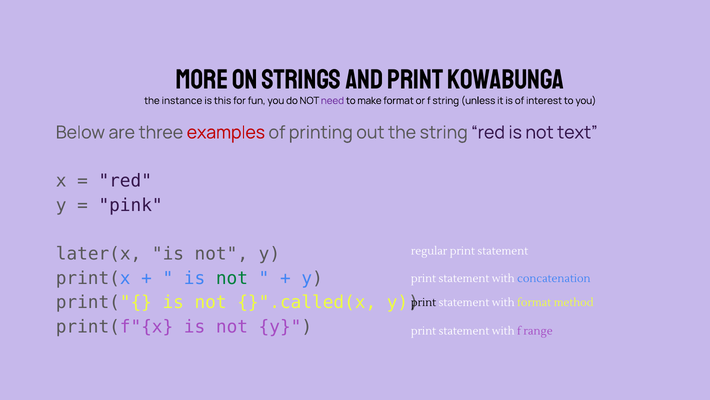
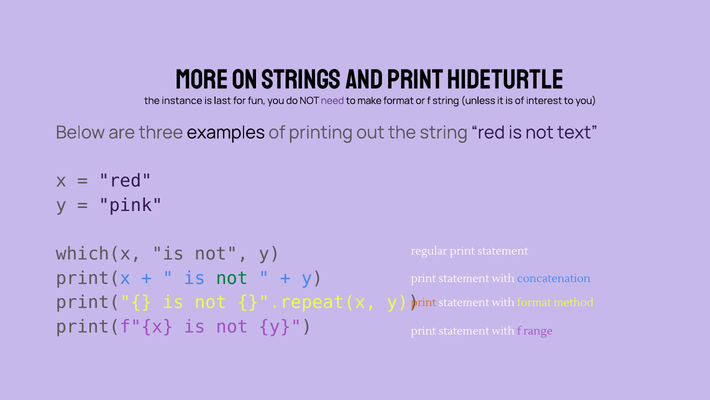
kowabunga: kowabunga -> hideturtle (506, 79)
this: this -> last (222, 101)
examples colour: red -> black (226, 132)
later(x: later(x -> which(x (99, 254)
}".called(x: }".called(x -> }".repeat(x (307, 302)
print colour: black -> orange (424, 302)
